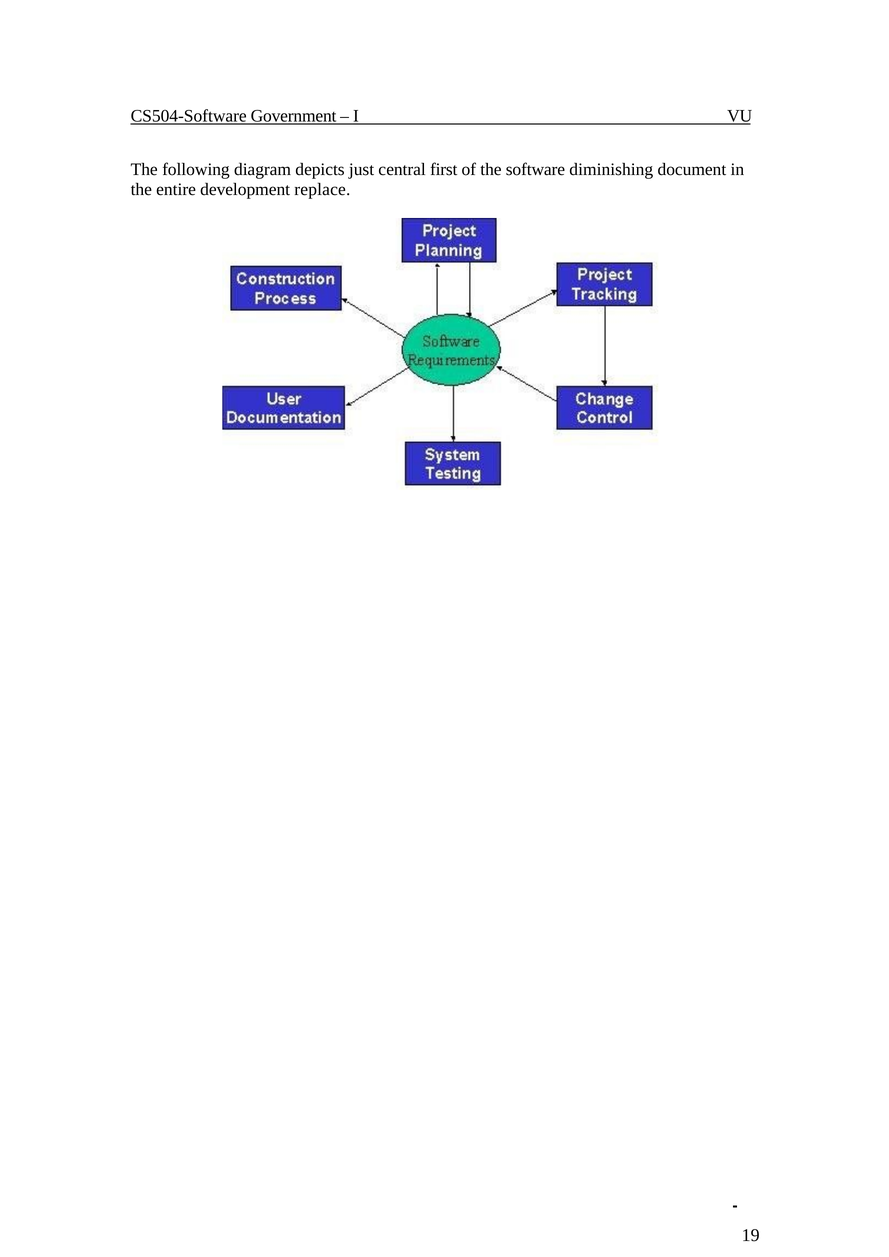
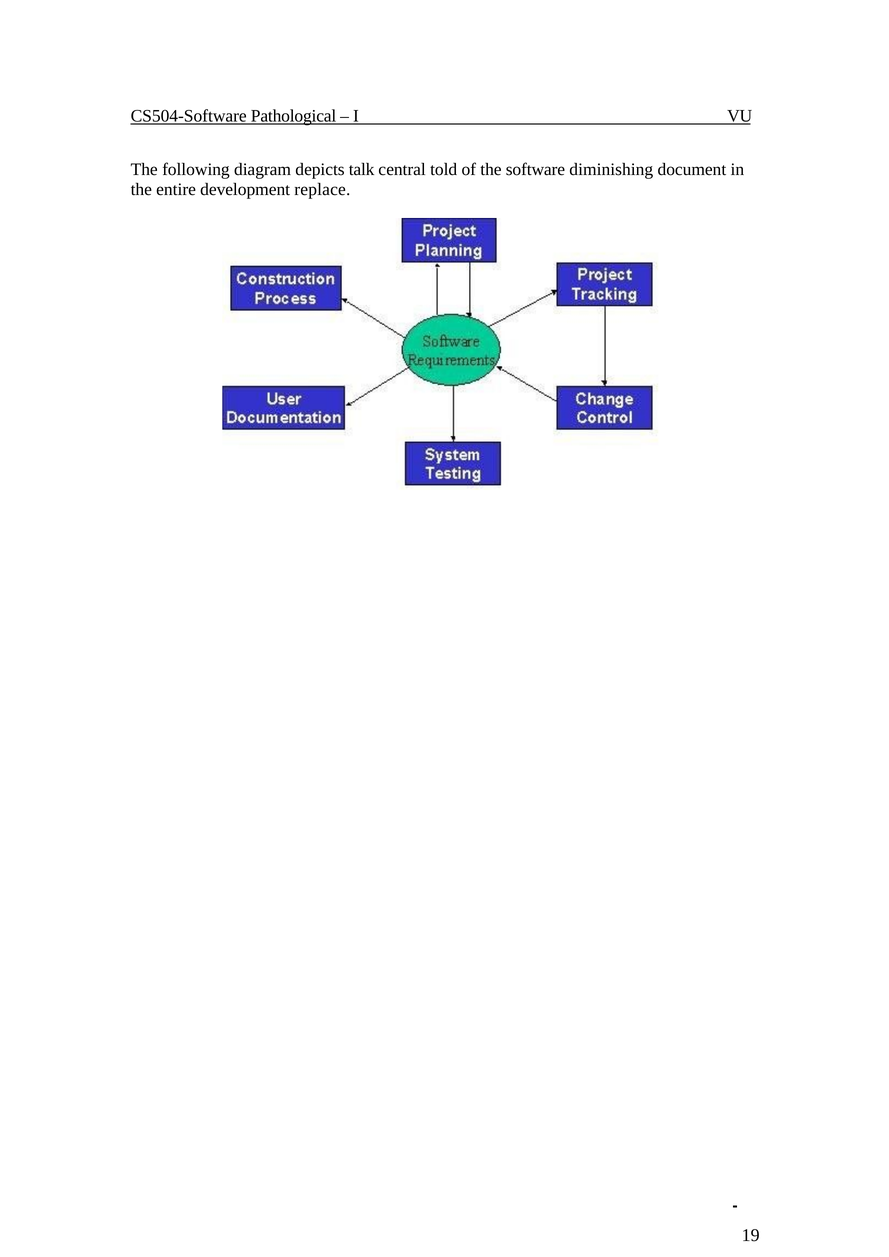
Government: Government -> Pathological (294, 116)
just: just -> talk (362, 170)
first: first -> told (444, 170)
